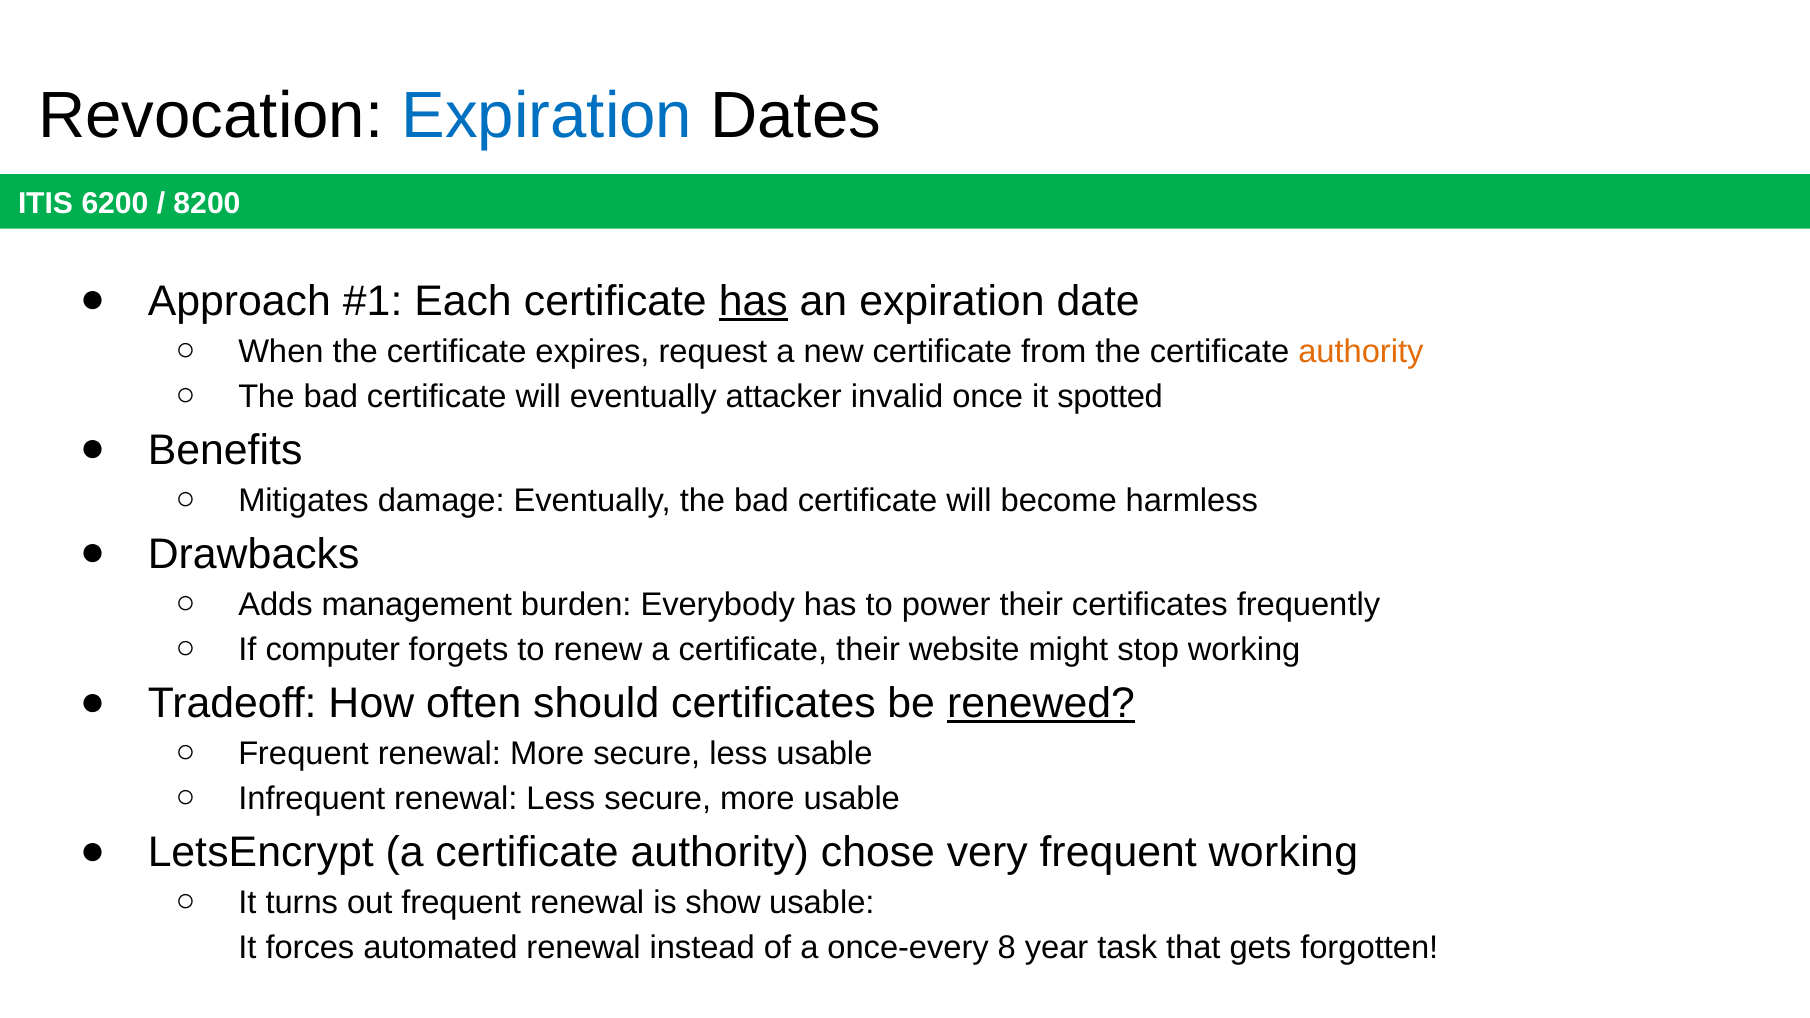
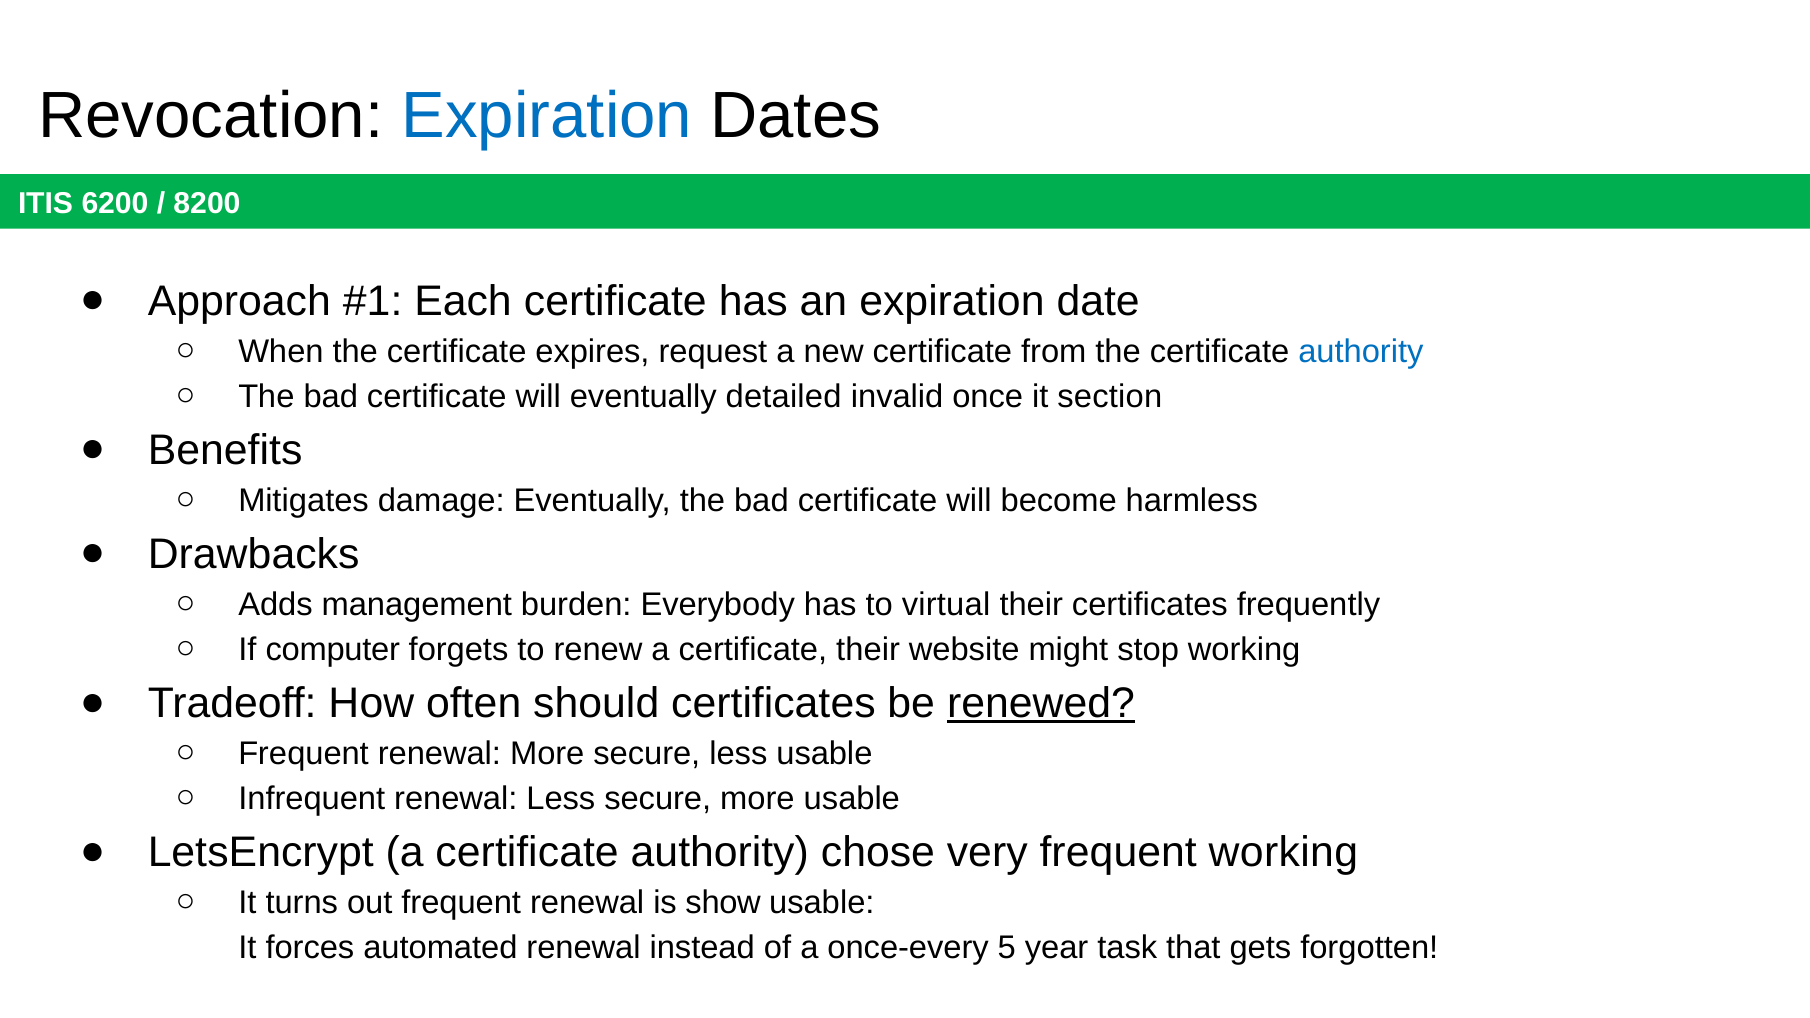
has underline: present -> none (753, 301)
authority colour: orange -> blue (1361, 352)
attacker: attacker -> detailed (784, 397)
spotted: spotted -> section (1110, 397)
power: power -> virtual (946, 605)
8: 8 -> 5 (1007, 948)
